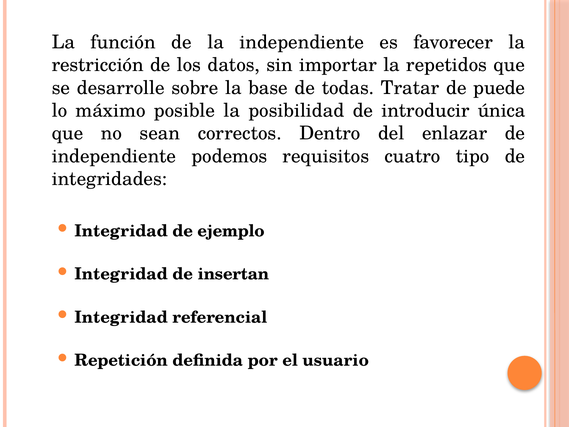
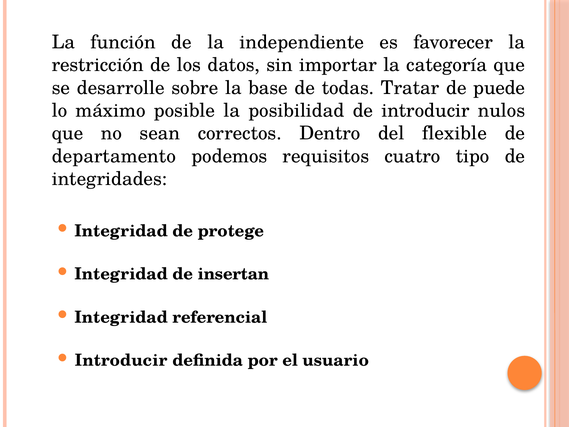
repetidos: repetidos -> categoría (447, 65)
única: única -> nulos (502, 110)
enlazar: enlazar -> flexible (454, 133)
independiente: independiente -> departamento (114, 156)
ejemplo: ejemplo -> protege (231, 231)
Repetición: Repetición -> Introducir (121, 360)
